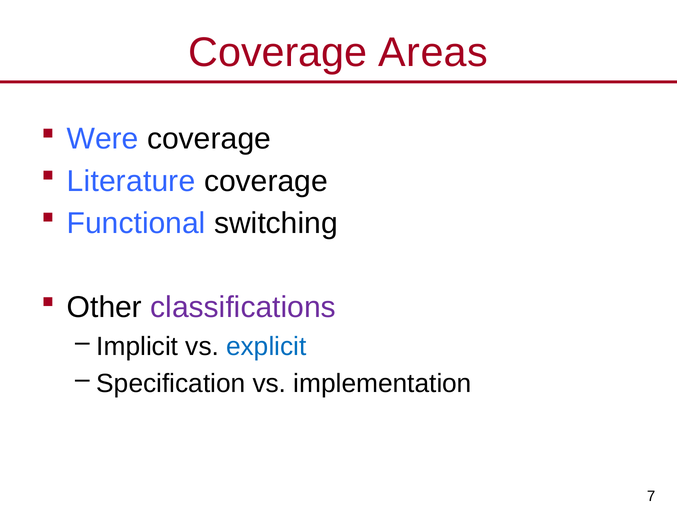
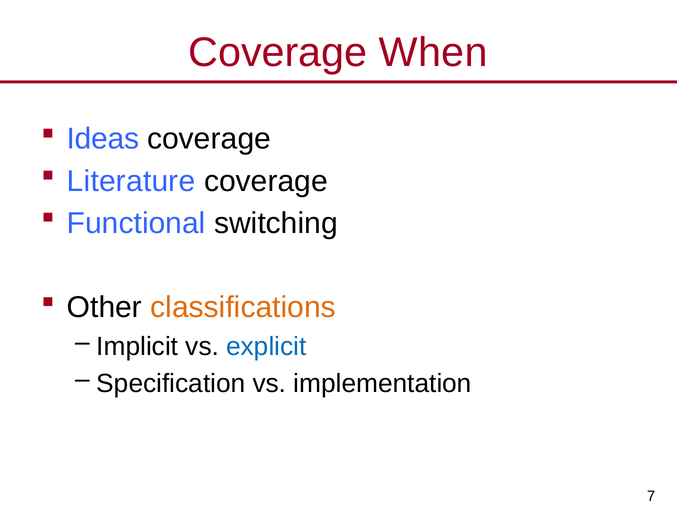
Areas: Areas -> When (433, 52)
Were: Were -> Ideas (103, 139)
classifications colour: purple -> orange (243, 307)
